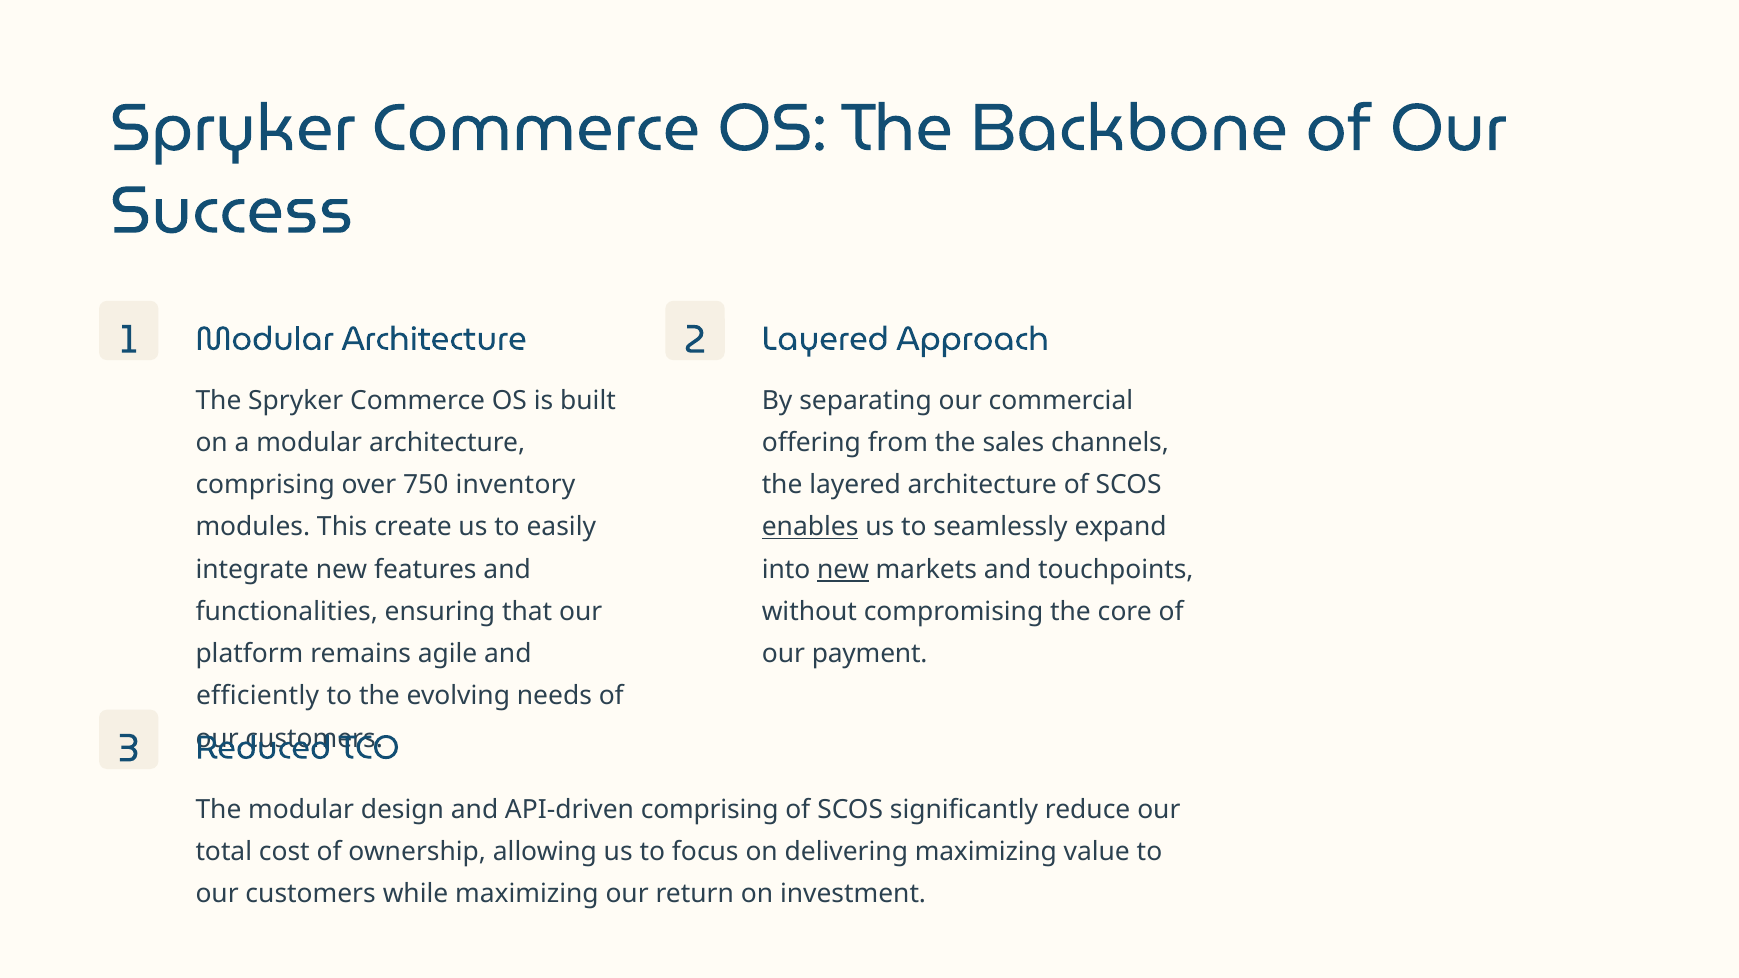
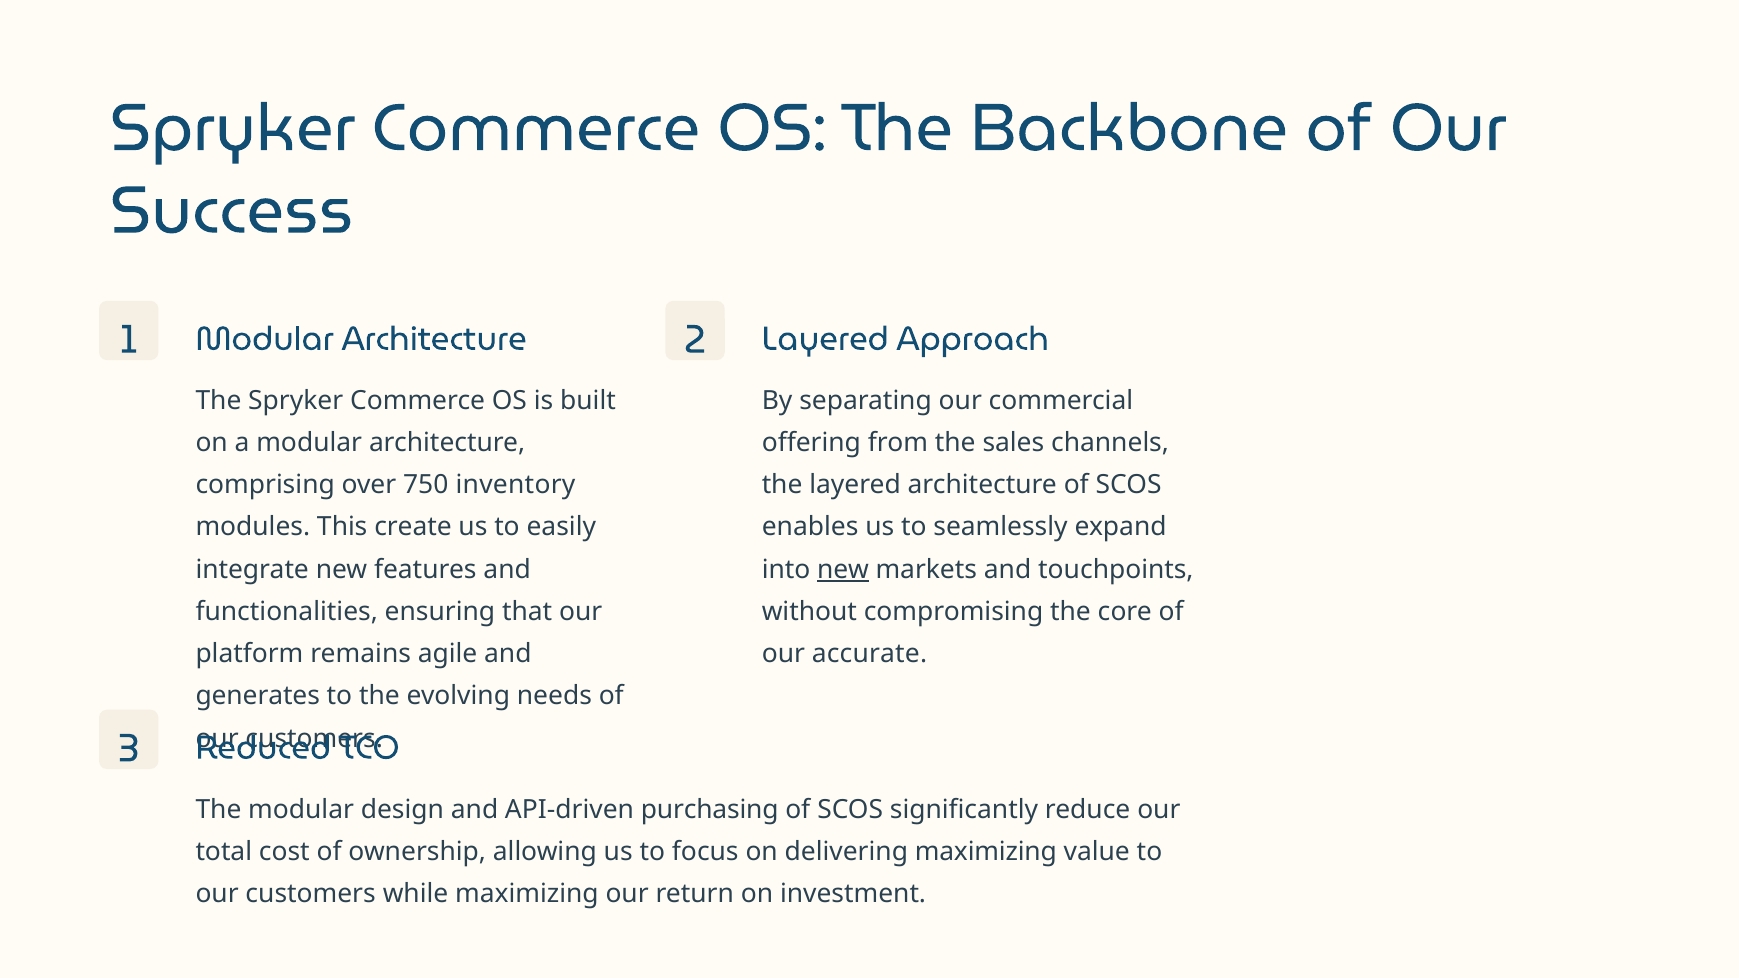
enables underline: present -> none (810, 527)
payment: payment -> accurate (869, 654)
efficiently: efficiently -> generates (258, 696)
API-driven comprising: comprising -> purchasing (710, 809)
